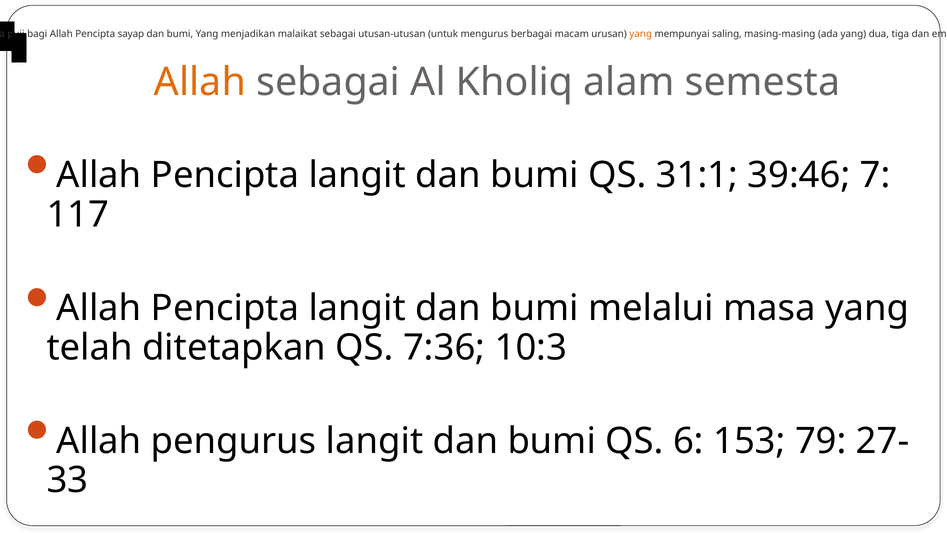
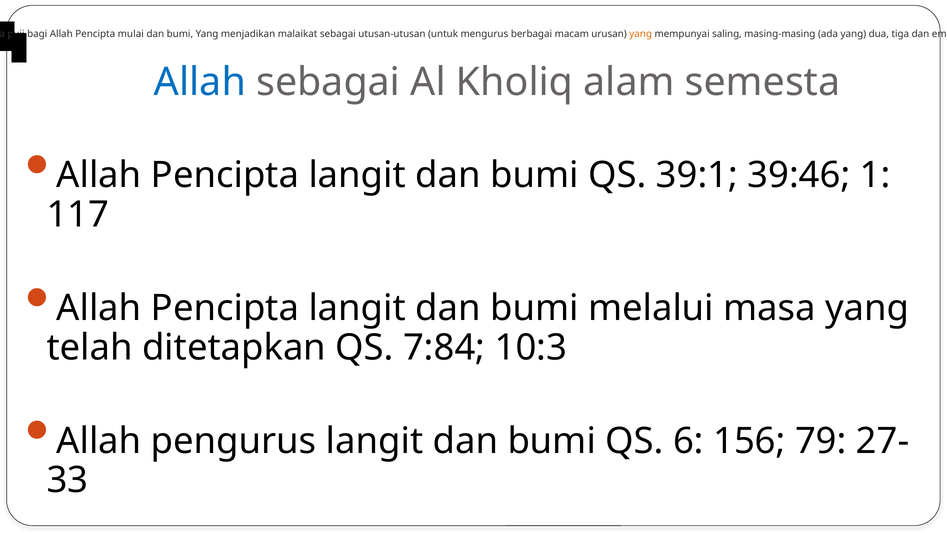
sayap: sayap -> mulai (131, 34)
Allah colour: orange -> blue (200, 82)
31:1: 31:1 -> 39:1 (697, 175)
7: 7 -> 1 (875, 175)
7:36: 7:36 -> 7:84 (444, 347)
153: 153 -> 156 (749, 441)
